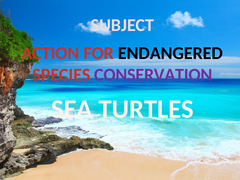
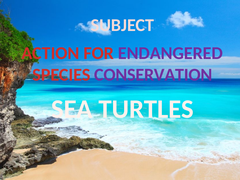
ENDANGERED colour: black -> purple (170, 53)
